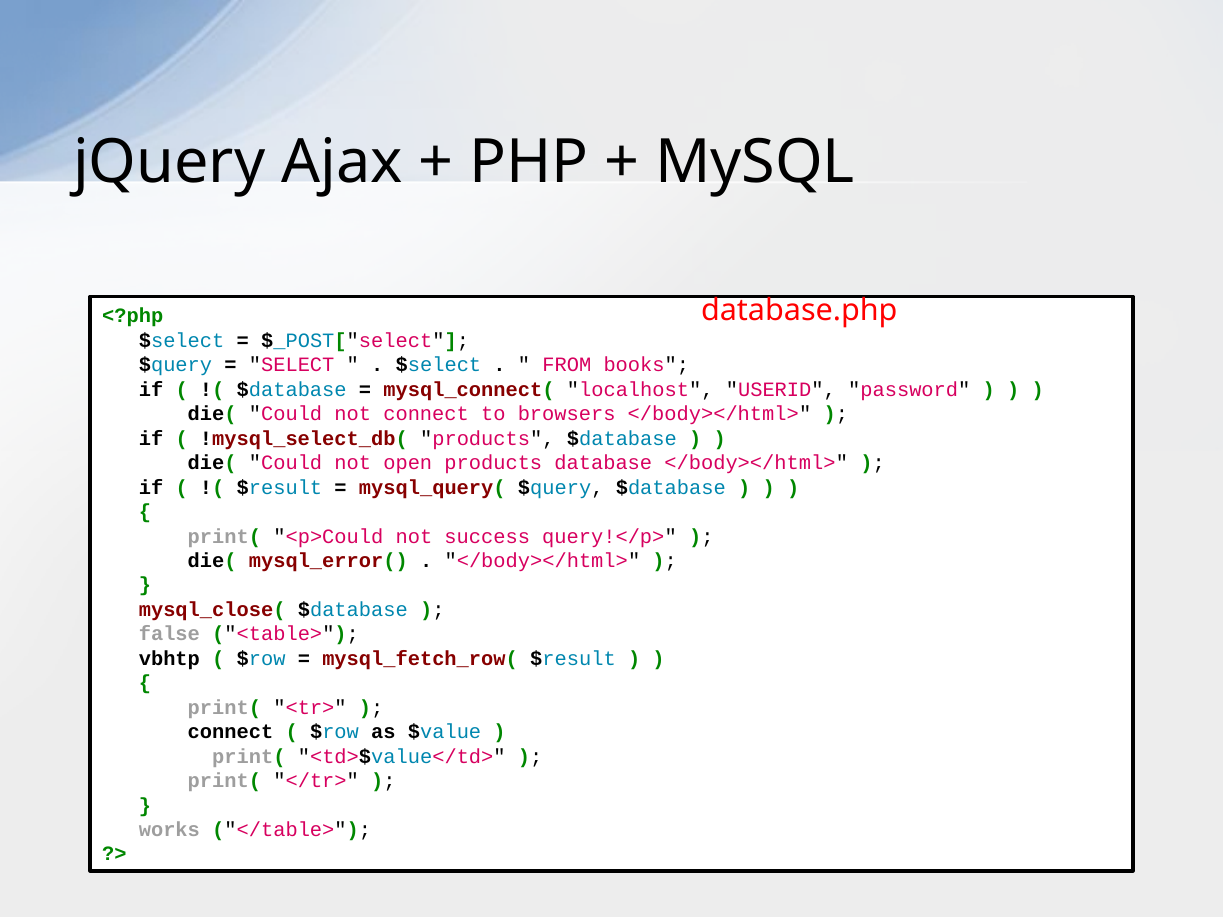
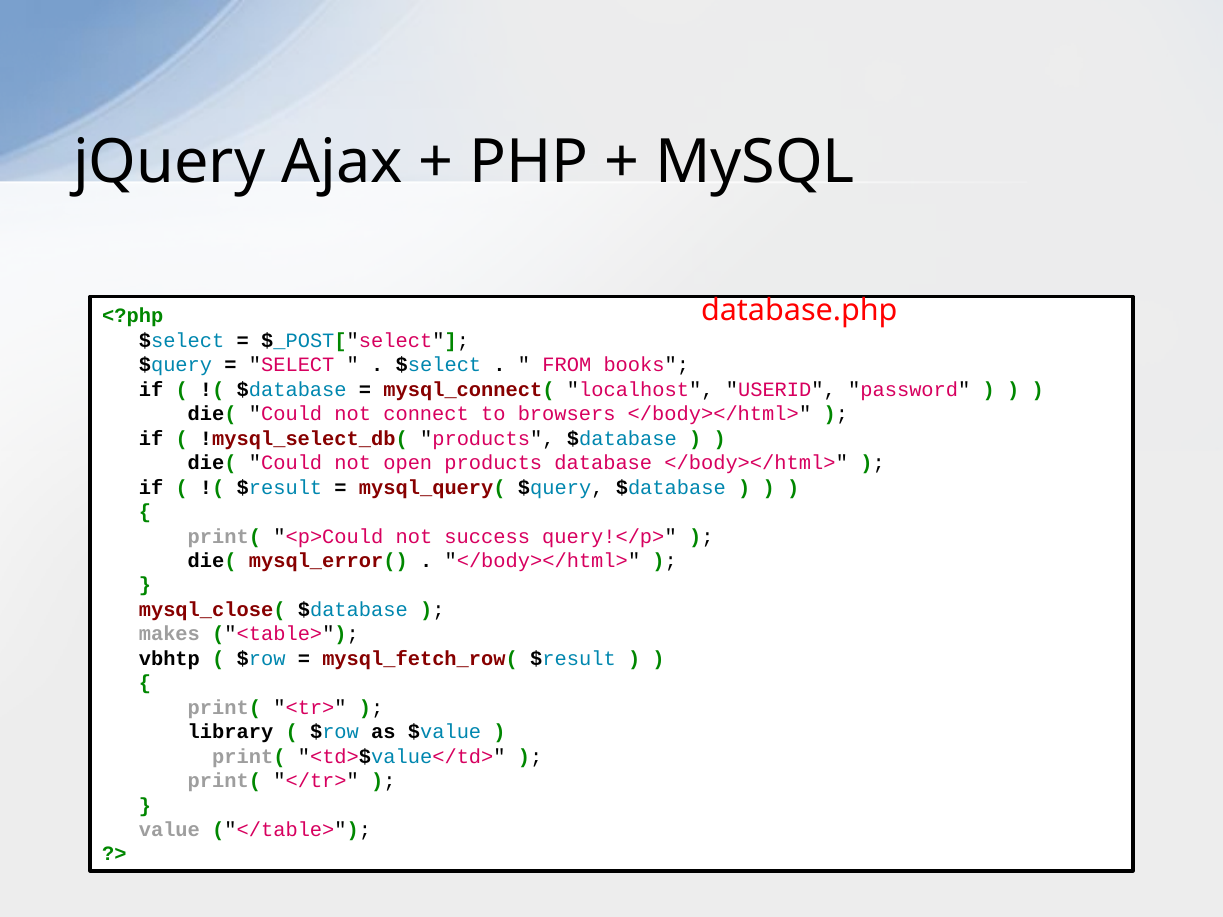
false: false -> makes (169, 634)
connect: connect -> library (231, 732)
works: works -> value (169, 830)
